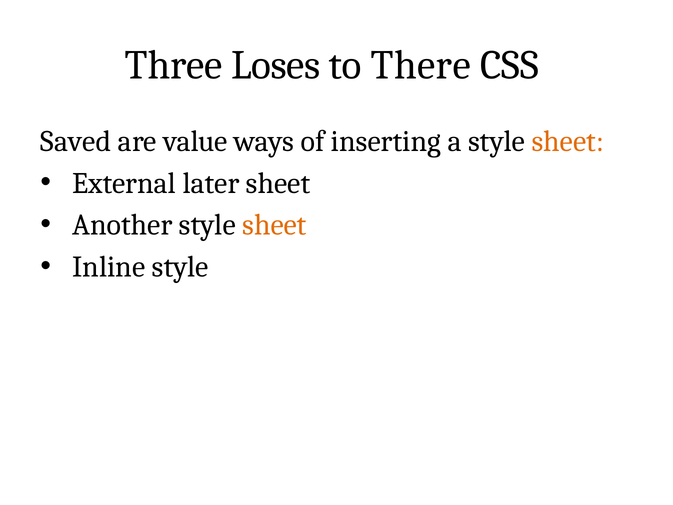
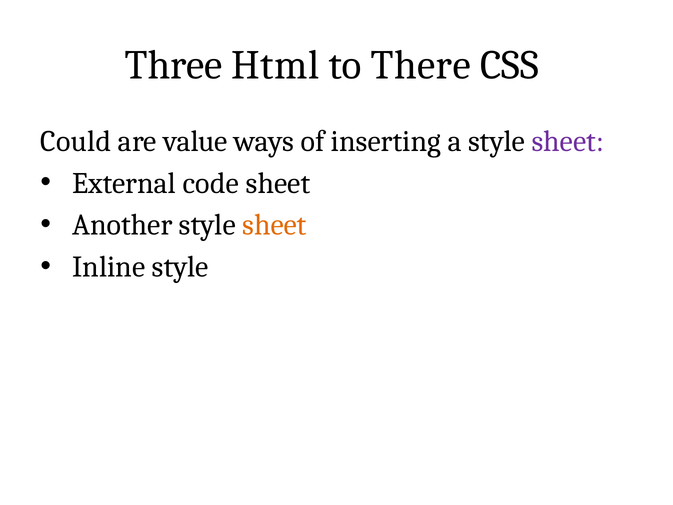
Loses: Loses -> Html (275, 65)
Saved: Saved -> Could (76, 141)
sheet colour: orange -> purple (568, 141)
later: later -> code (211, 183)
